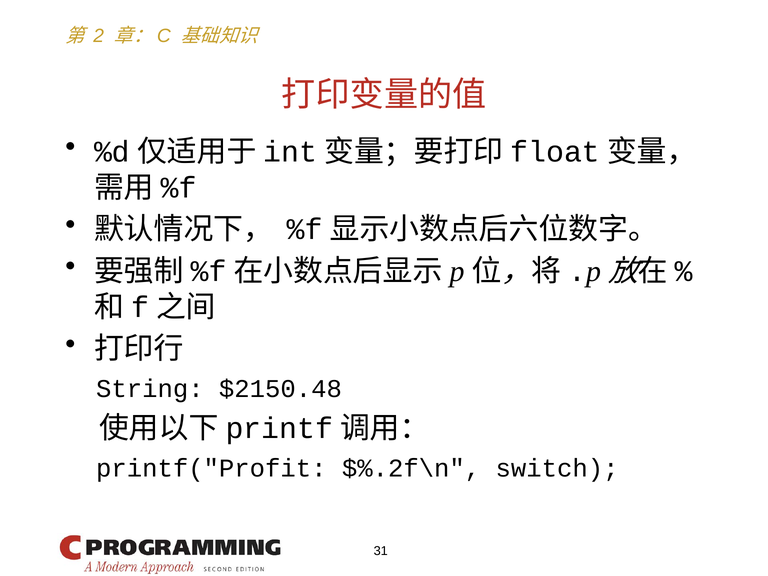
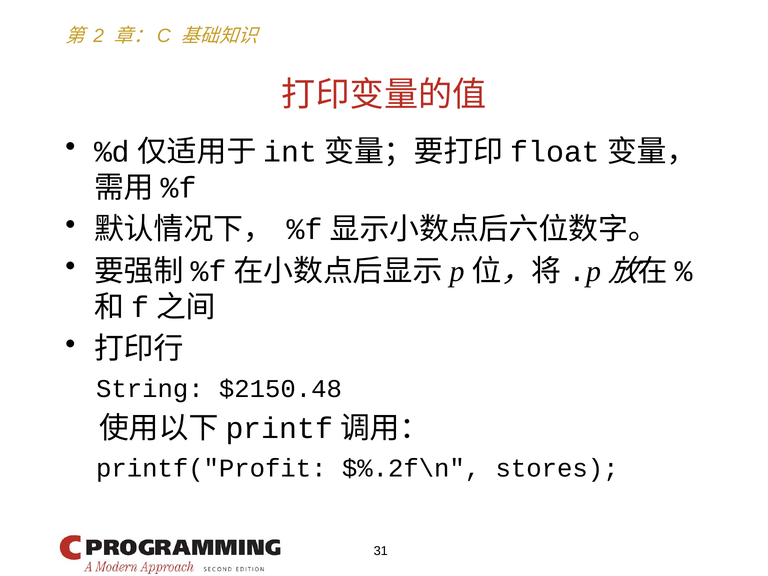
switch: switch -> stores (557, 468)
